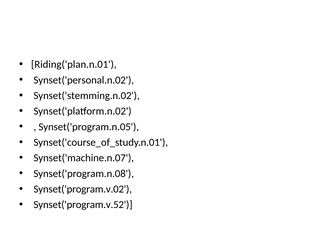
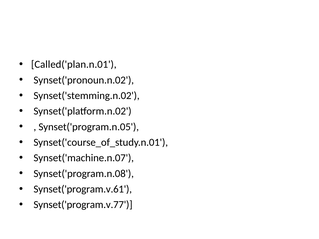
Riding('plan.n.01: Riding('plan.n.01 -> Called('plan.n.01 (74, 65)
Synset('personal.n.02: Synset('personal.n.02 -> Synset('pronoun.n.02 (84, 80)
Synset('program.v.02: Synset('program.v.02 -> Synset('program.v.61 (83, 189)
Synset('program.v.52: Synset('program.v.52 -> Synset('program.v.77 (83, 205)
